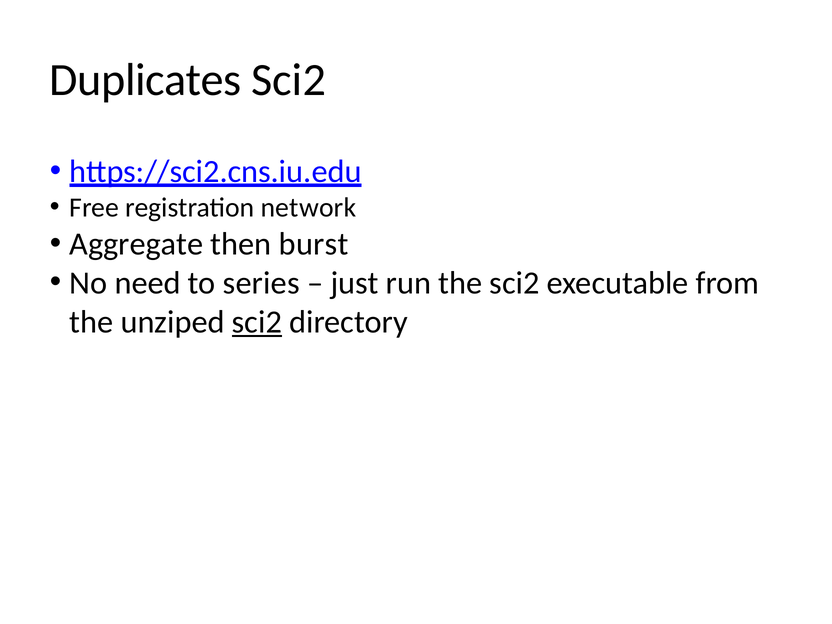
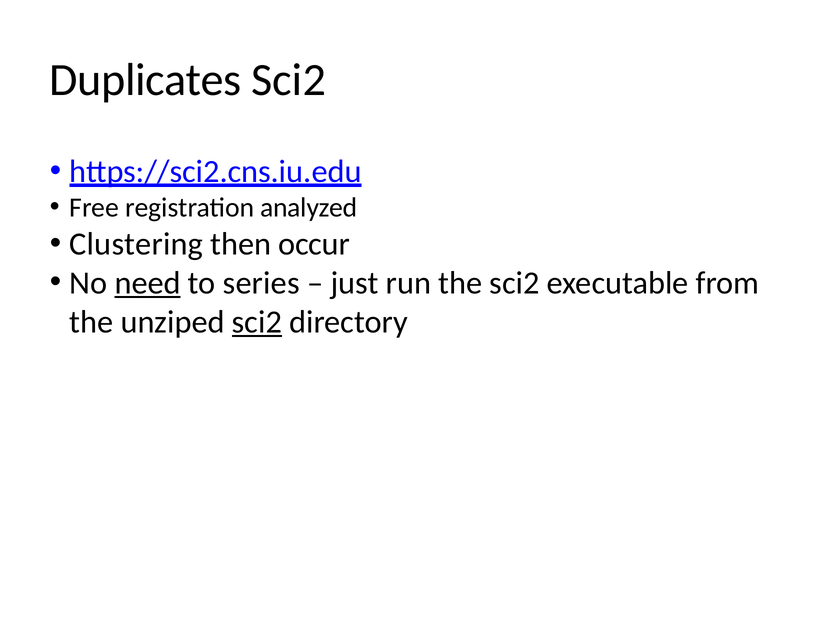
network: network -> analyzed (309, 208)
Aggregate: Aggregate -> Clustering (136, 244)
burst: burst -> occur (314, 244)
need underline: none -> present (148, 283)
